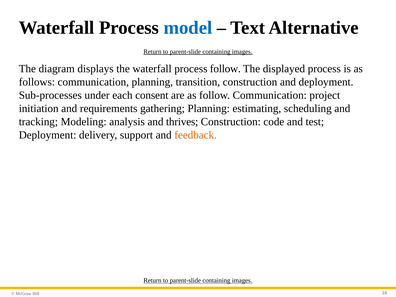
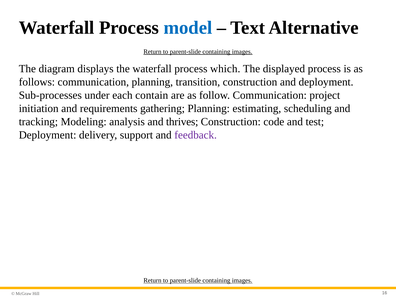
process follow: follow -> which (225, 69)
consent: consent -> contain (152, 95)
feedback colour: orange -> purple (196, 135)
